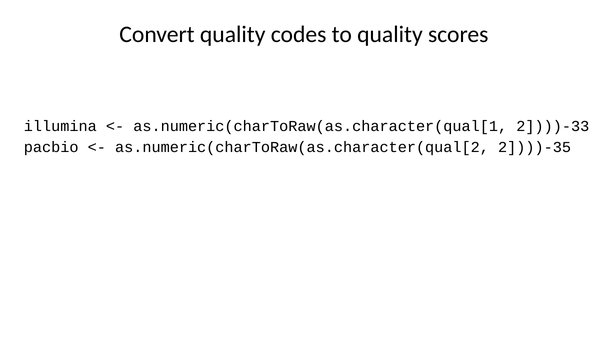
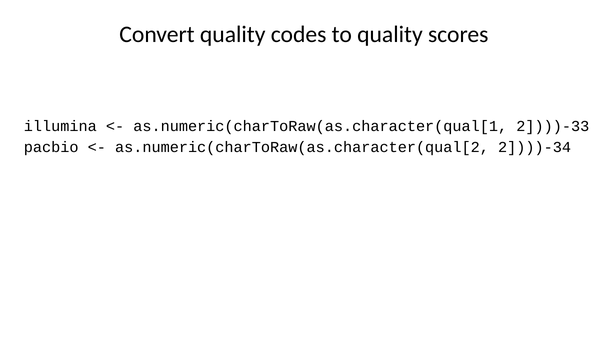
2])))-35: 2])))-35 -> 2])))-34 (535, 147)
